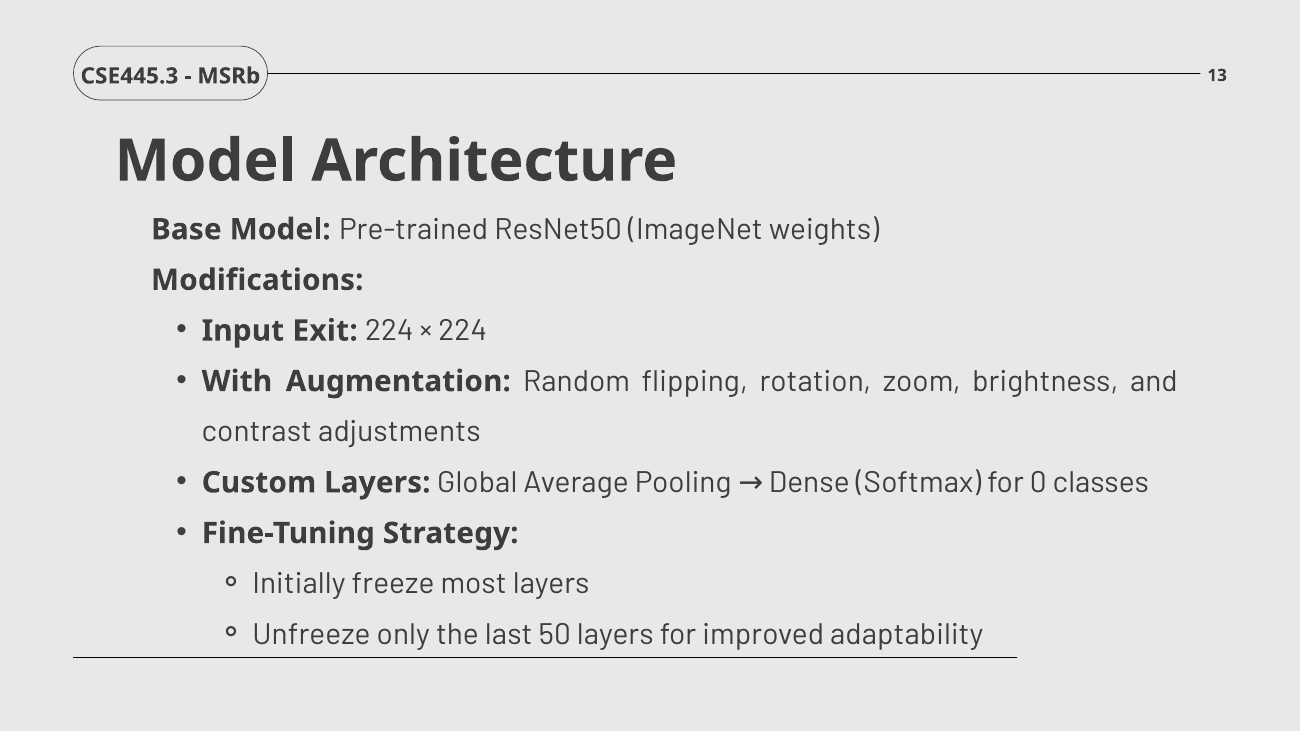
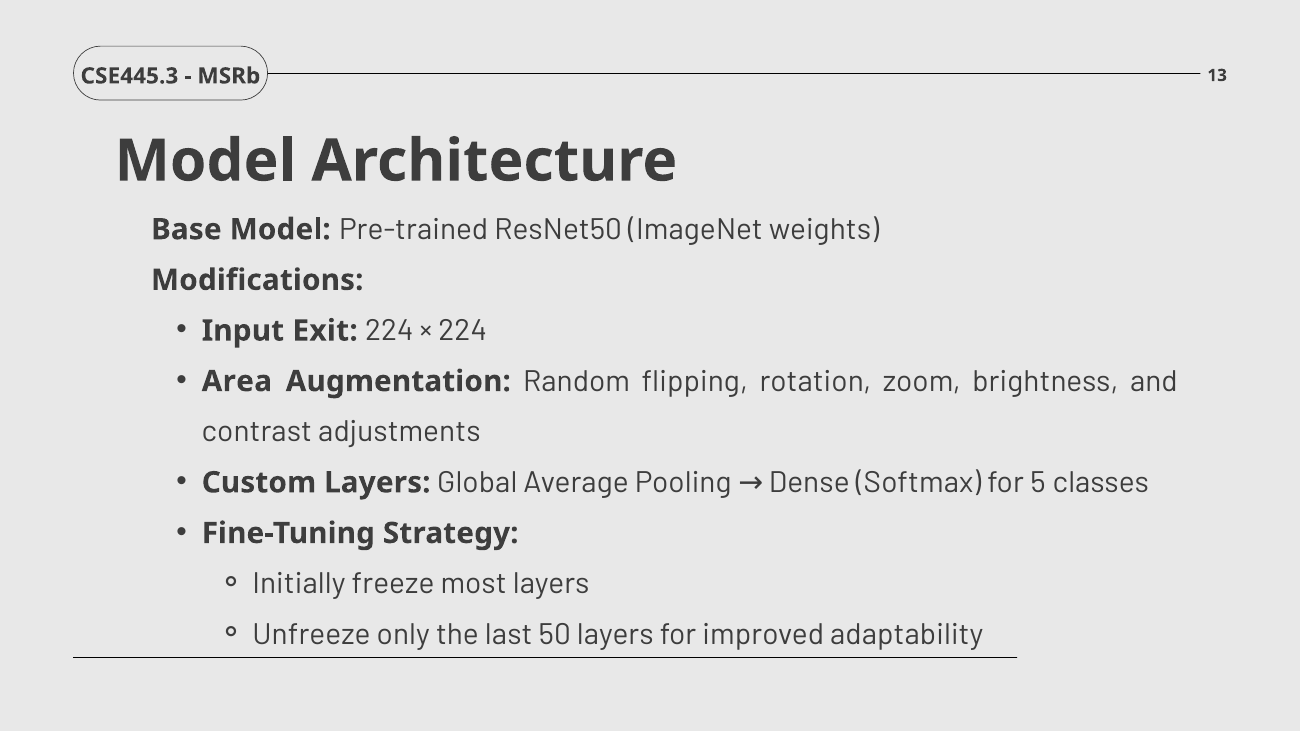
With: With -> Area (237, 382)
0: 0 -> 5 (1038, 483)
